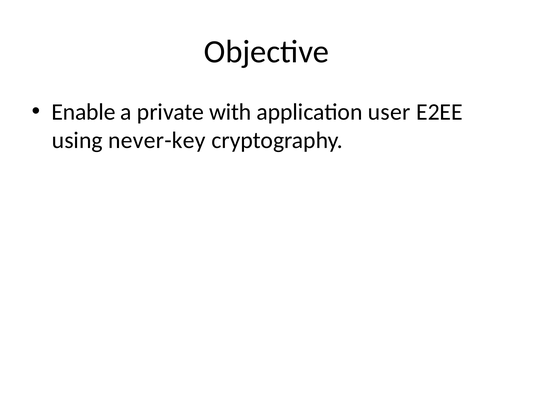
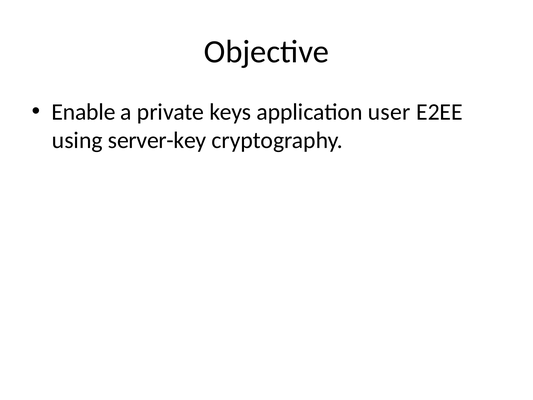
with: with -> keys (230, 112)
never-key: never-key -> server-key (157, 140)
